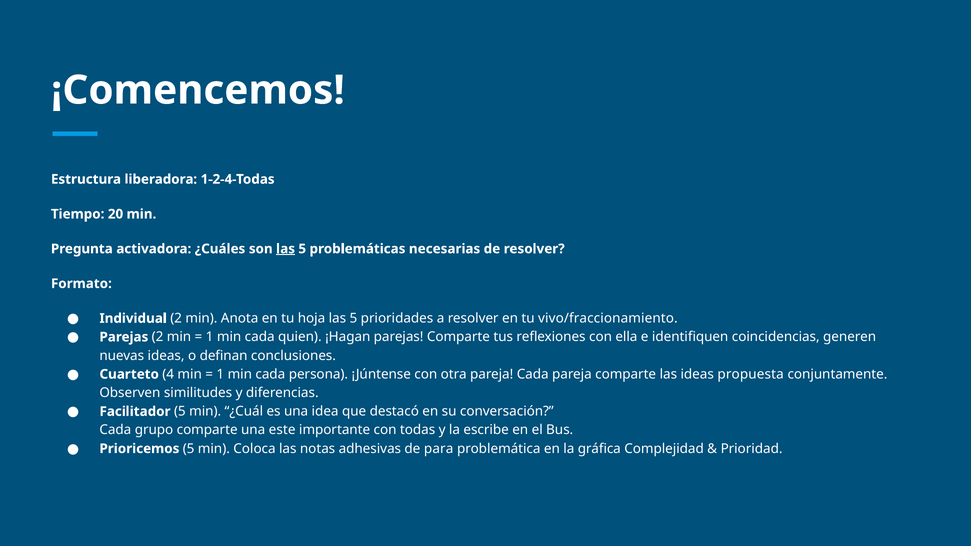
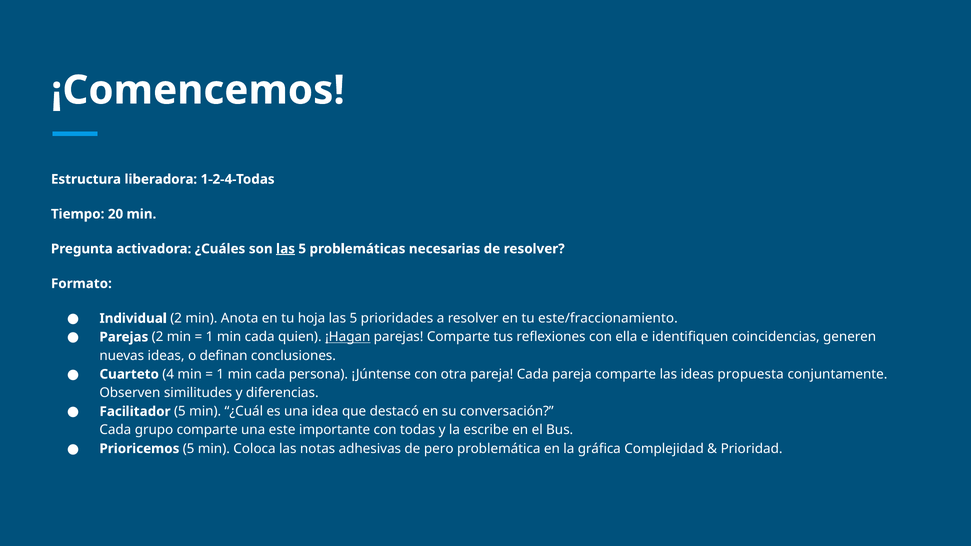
vivo/fraccionamiento: vivo/fraccionamiento -> este/fraccionamiento (608, 319)
¡Hagan underline: none -> present (348, 337)
para: para -> pero (439, 449)
